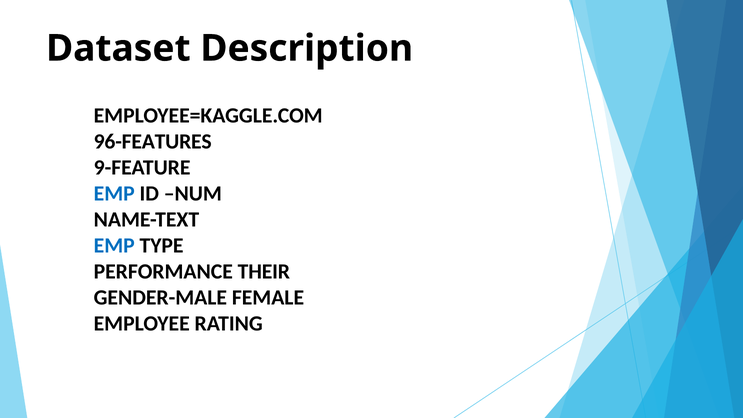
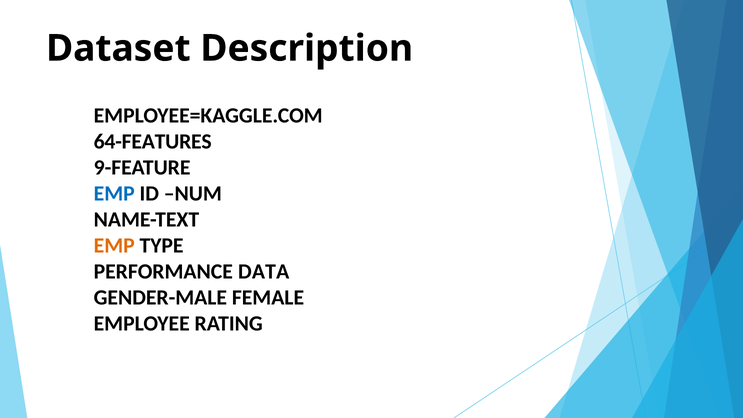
96-FEATURES: 96-FEATURES -> 64-FEATURES (153, 142)
EMP colour: blue -> orange (114, 246)
THEIR: THEIR -> DATA (264, 272)
